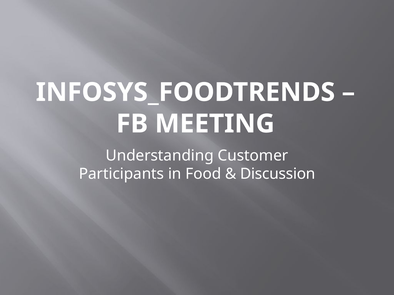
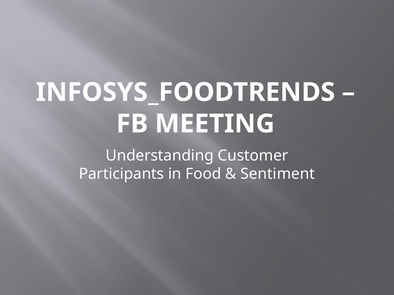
Discussion: Discussion -> Sentiment (278, 174)
